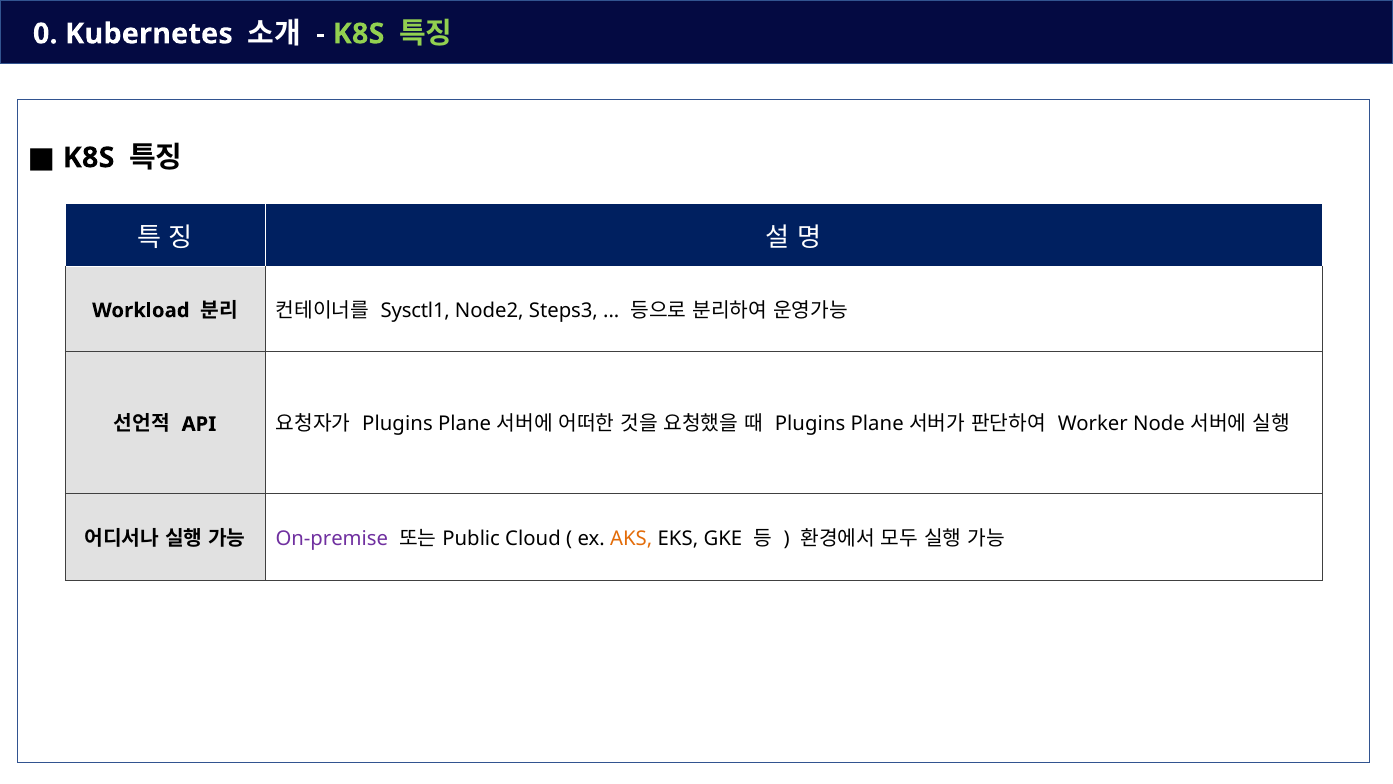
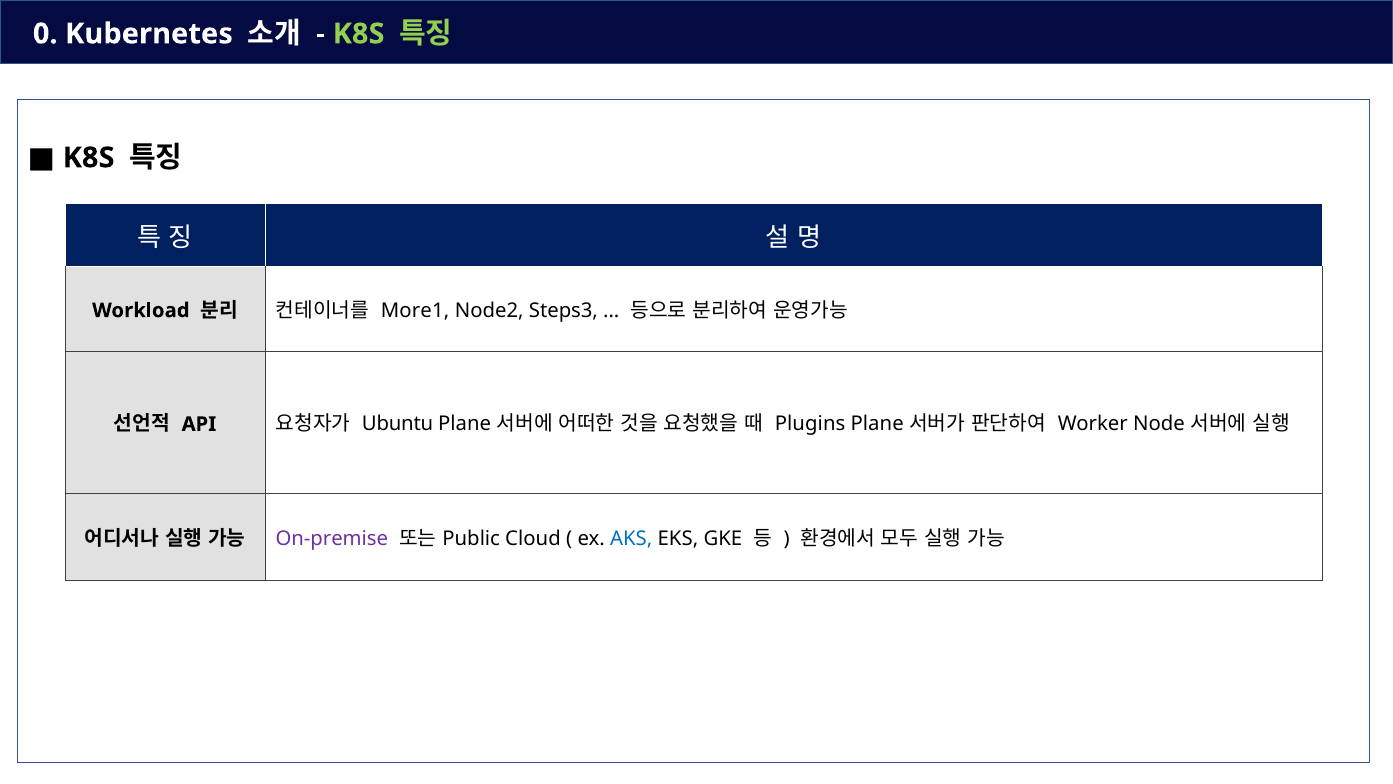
Sysctl1: Sysctl1 -> More1 (415, 310)
Plugins: Plugins -> Ubuntu (398, 424)
AKS colour: orange -> blue (631, 539)
